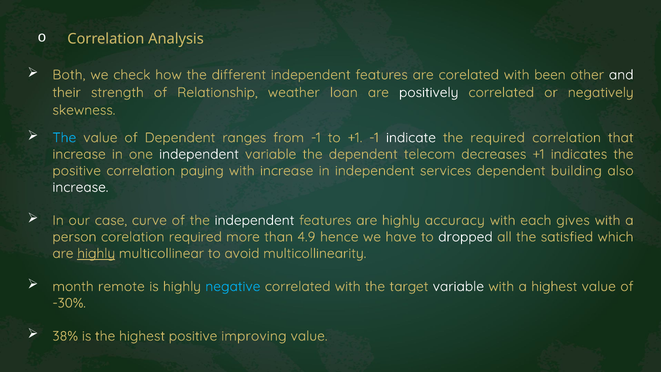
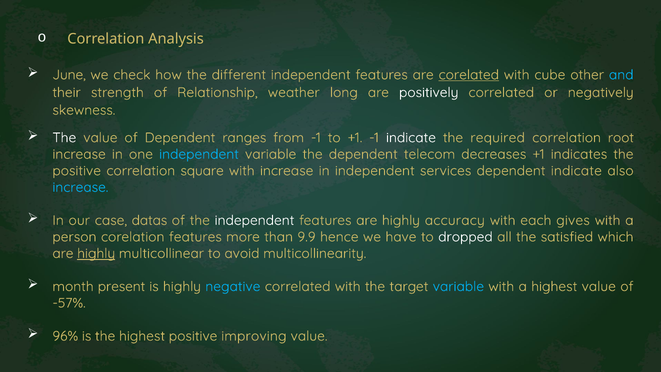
Both: Both -> June (69, 75)
corelated underline: none -> present (469, 75)
been: been -> cube (550, 75)
and colour: white -> light blue (621, 75)
loan: loan -> long (344, 92)
The colour: light blue -> white (64, 138)
that: that -> root (621, 138)
independent colour: white -> light blue (199, 154)
paying: paying -> square (202, 171)
dependent building: building -> indicate (576, 171)
increase colour: white -> light blue (80, 187)
curve: curve -> datas (149, 220)
corelation required: required -> features (195, 237)
4.9: 4.9 -> 9.9 (306, 237)
remote: remote -> present (122, 286)
variable colour: white -> light blue (458, 286)
-30%: -30% -> -57% (69, 303)
38%: 38% -> 96% (65, 336)
